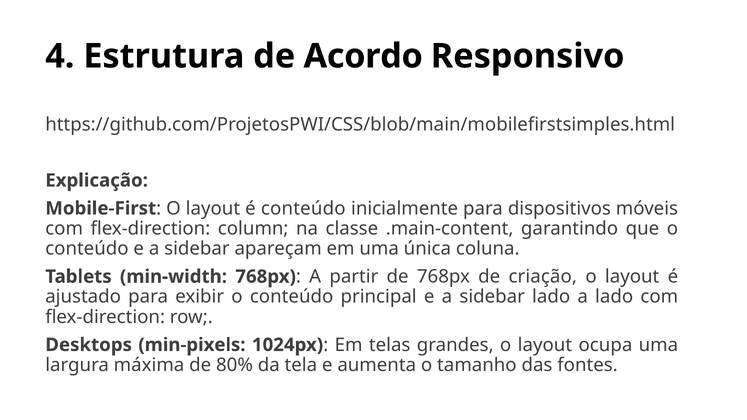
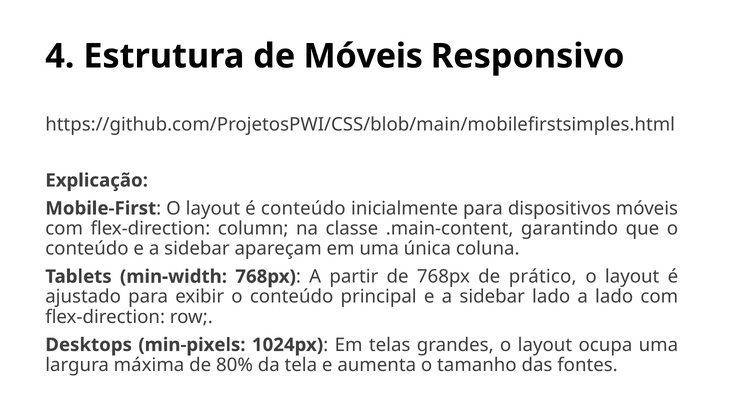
de Acordo: Acordo -> Móveis (363, 56)
criação: criação -> prático (543, 277)
